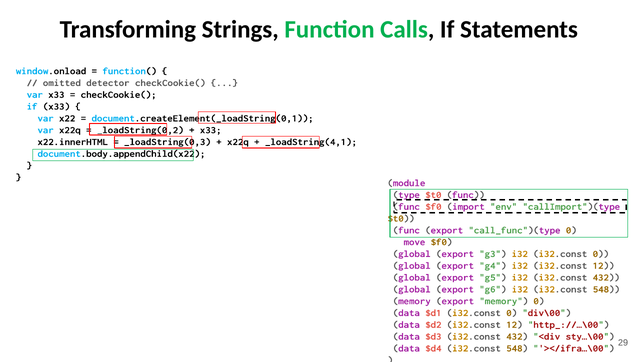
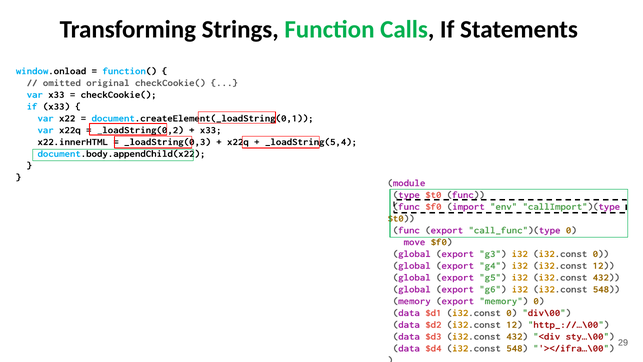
detector: detector -> original (108, 83)
_loadString(4,1: _loadString(4,1 -> _loadString(5,4 (311, 142)
